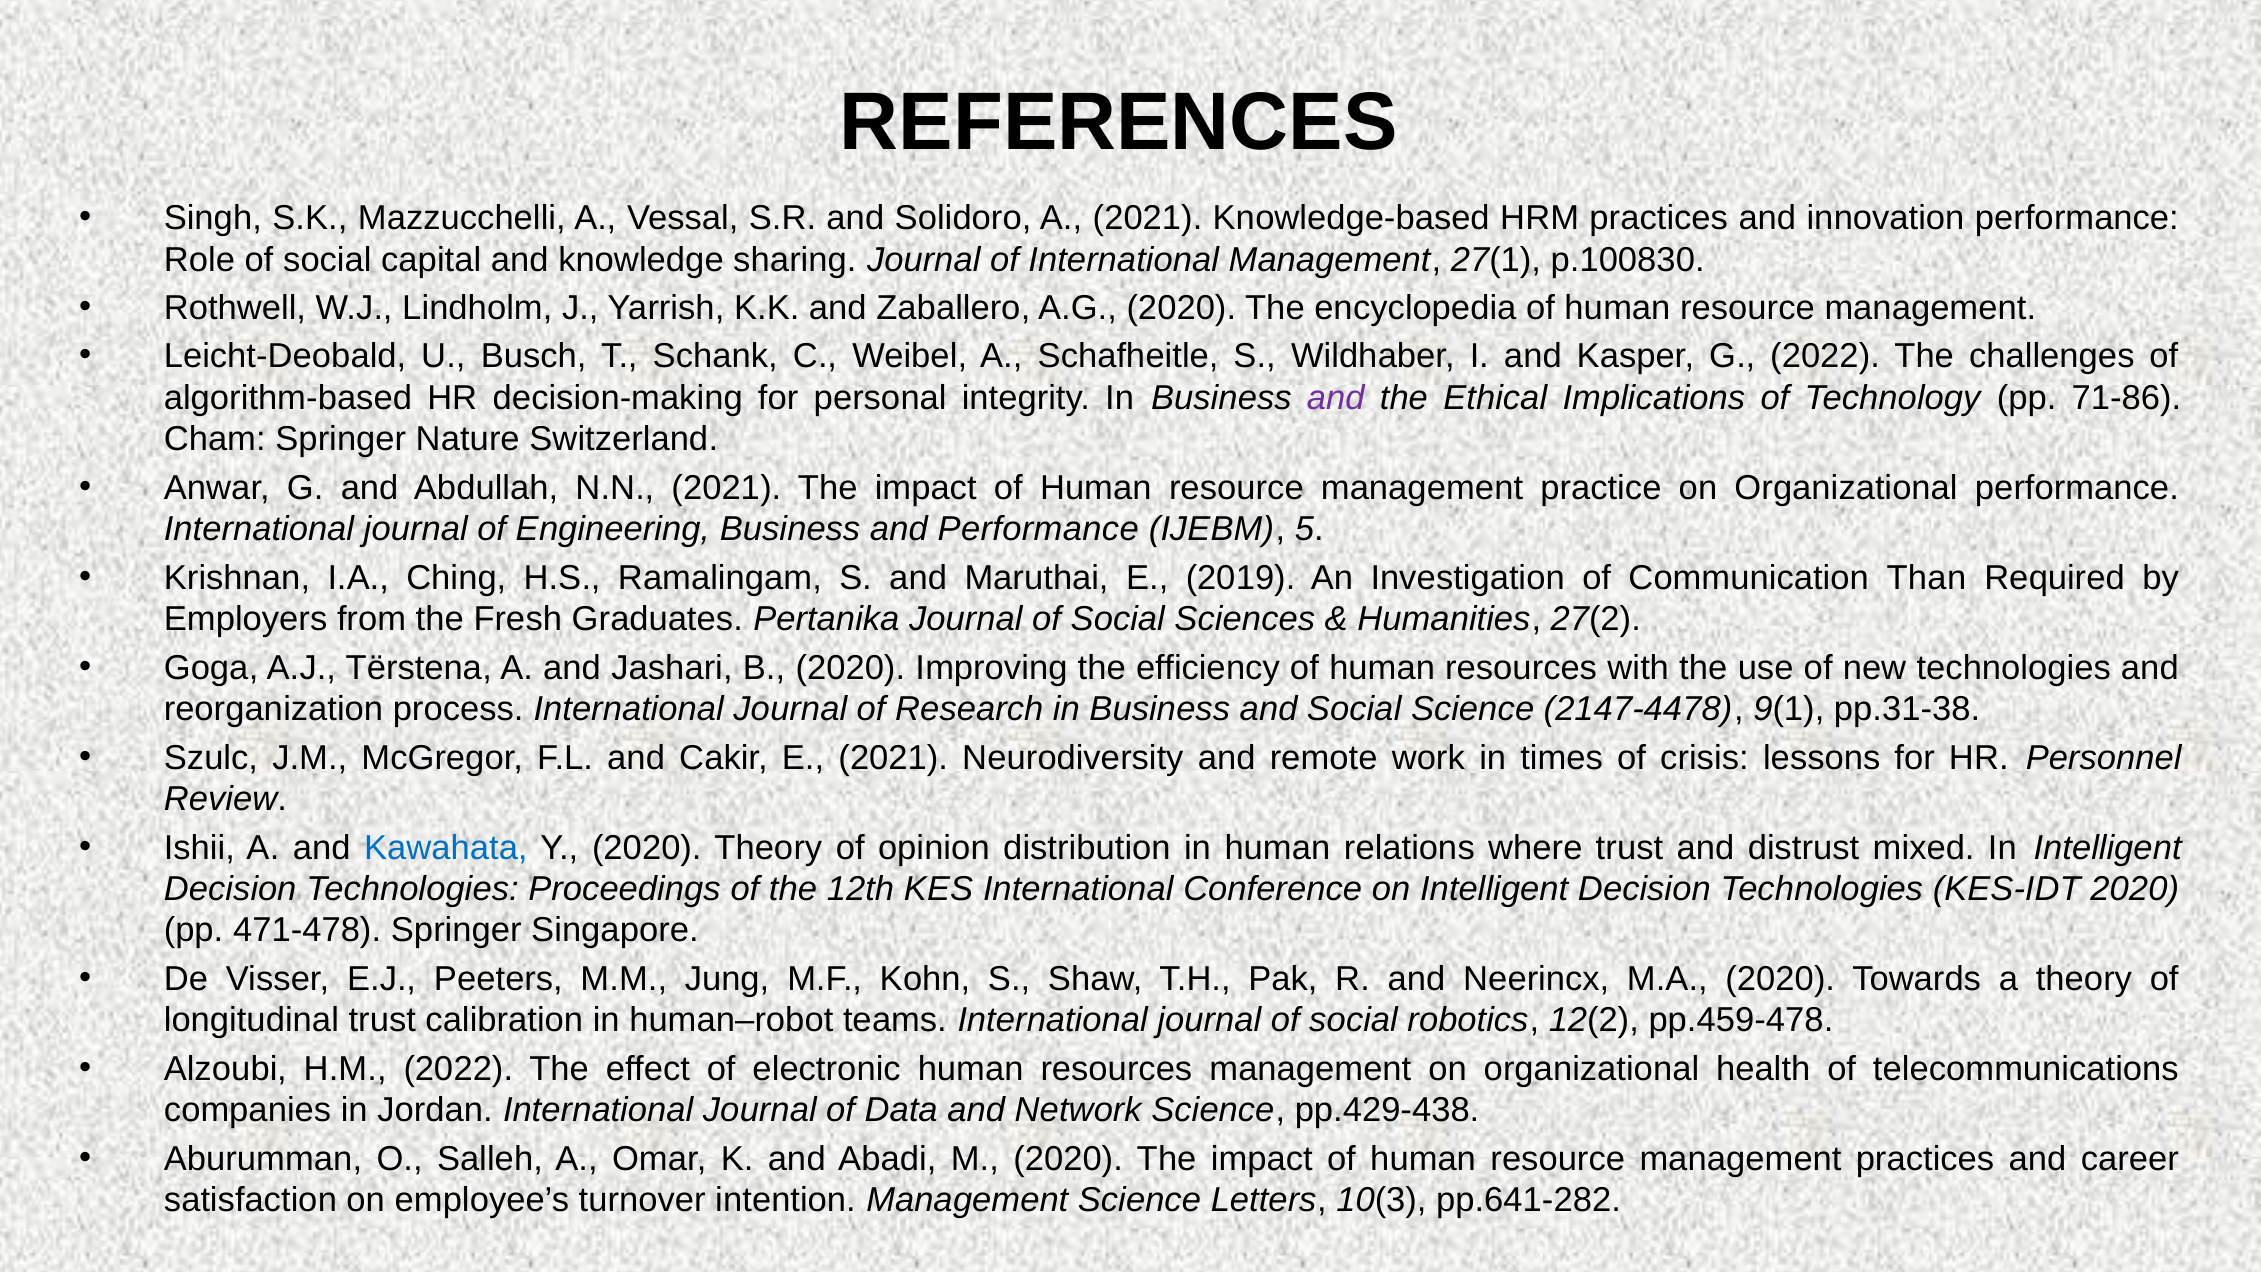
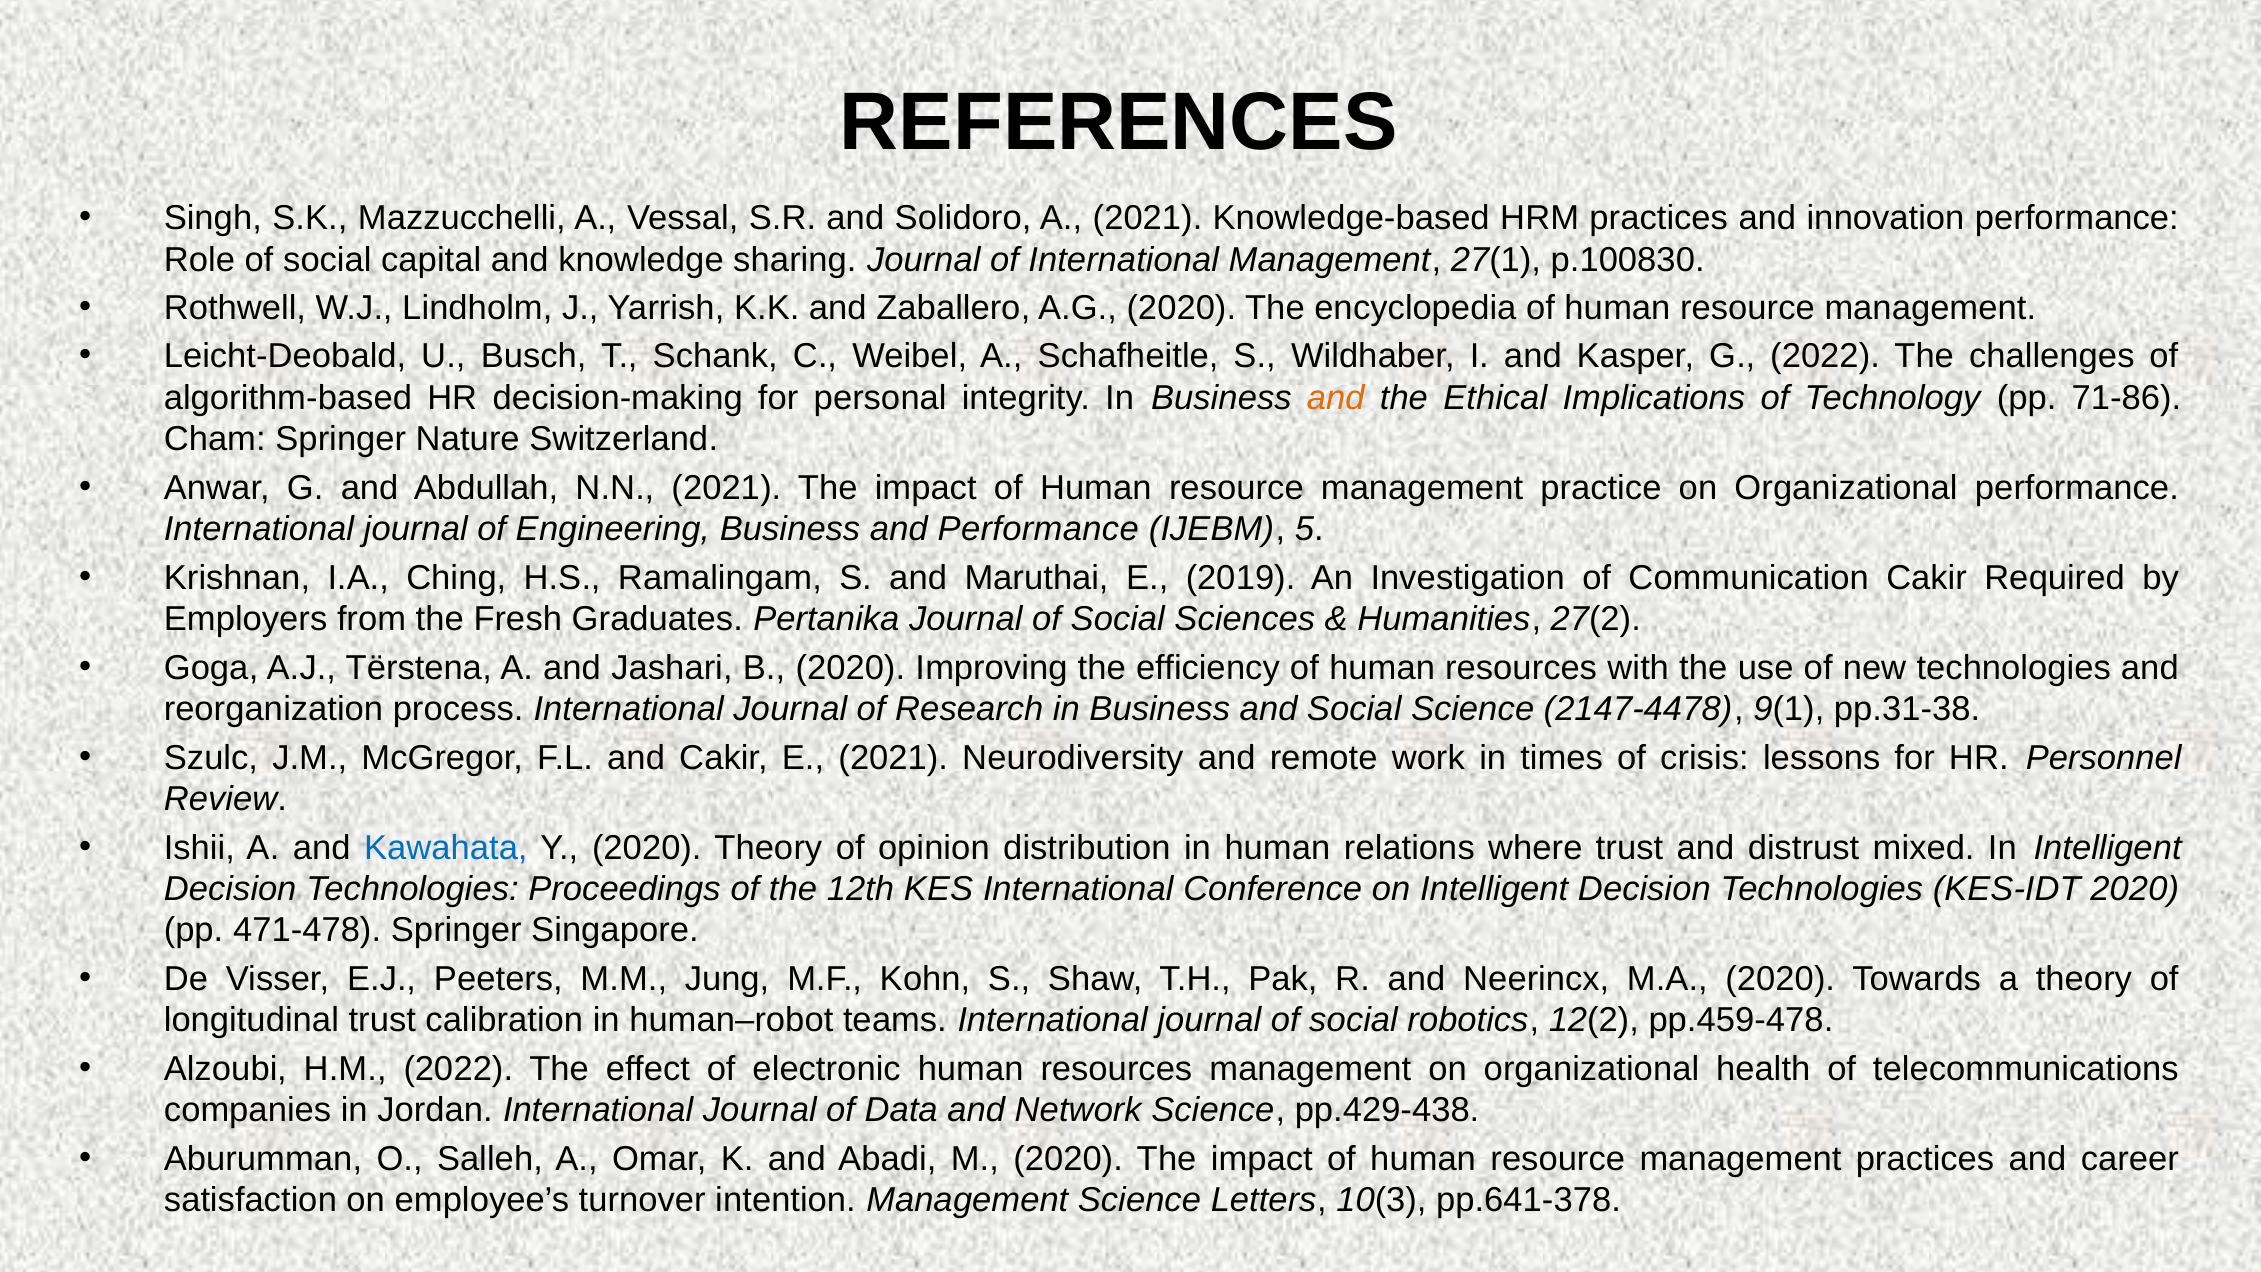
and colour: purple -> orange (1336, 398)
Communication Than: Than -> Cakir (1927, 578)
pp.641-282: pp.641-282 -> pp.641-378 (1528, 1200)
